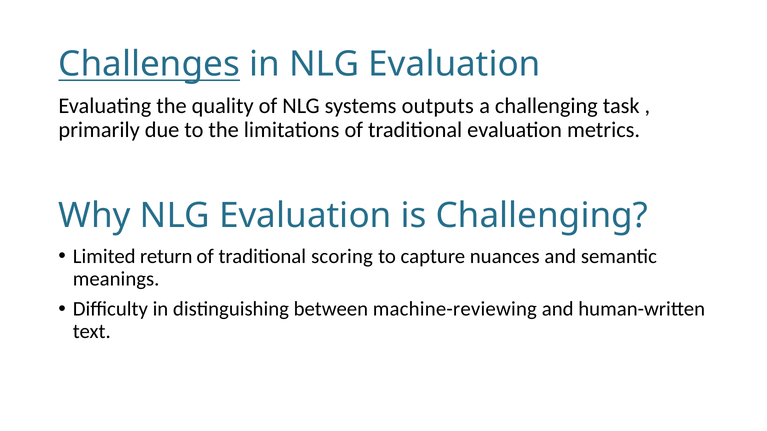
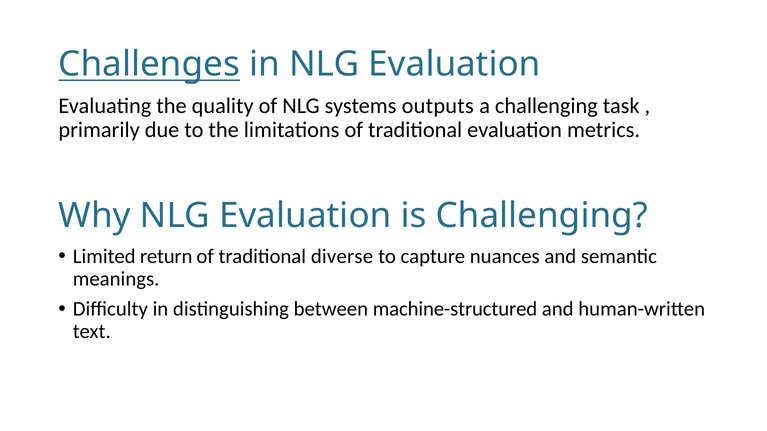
scoring: scoring -> diverse (342, 257)
machine-reviewing: machine-reviewing -> machine-structured (455, 309)
